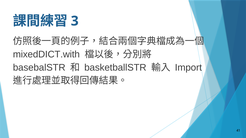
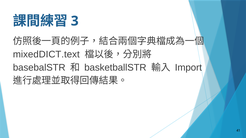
mixedDICT.with: mixedDICT.with -> mixedDICT.text (46, 55)
